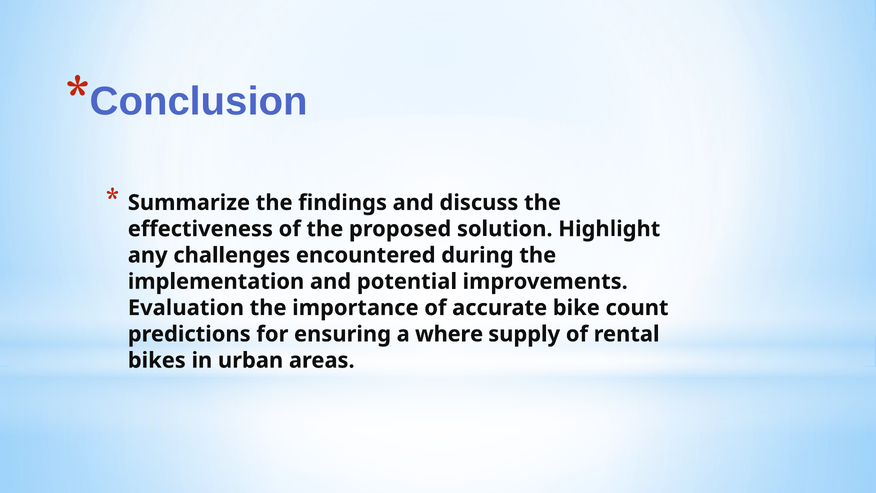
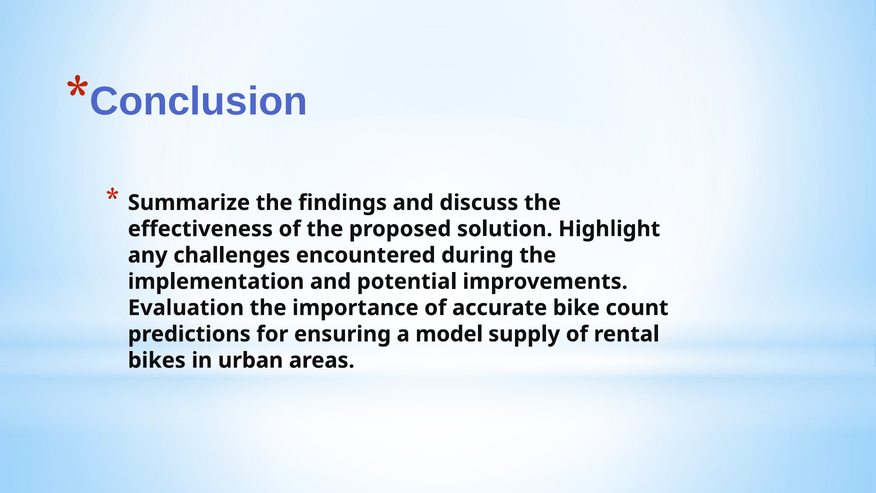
where: where -> model (449, 334)
